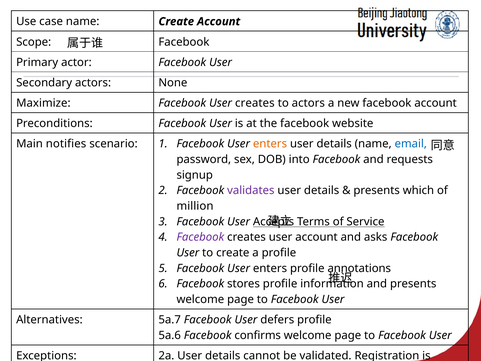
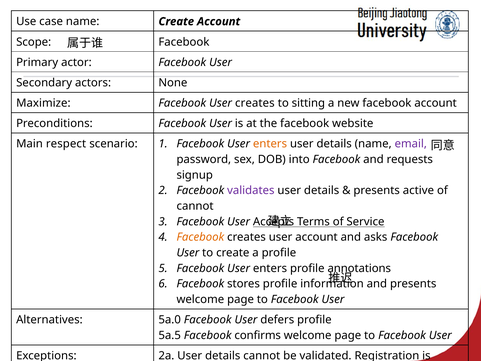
to actors: actors -> sitting (308, 103)
notifies: notifies -> respect (66, 144)
email colour: blue -> purple (411, 144)
which: which -> active (418, 190)
million: million -> cannot (195, 206)
Facebook colour: purple -> orange (200, 237)
5a.7: 5a.7 -> 5a.0 (170, 320)
5a.6: 5a.6 -> 5a.5 (170, 335)
